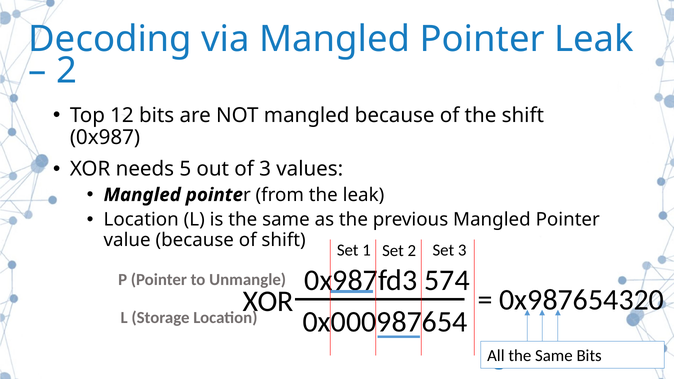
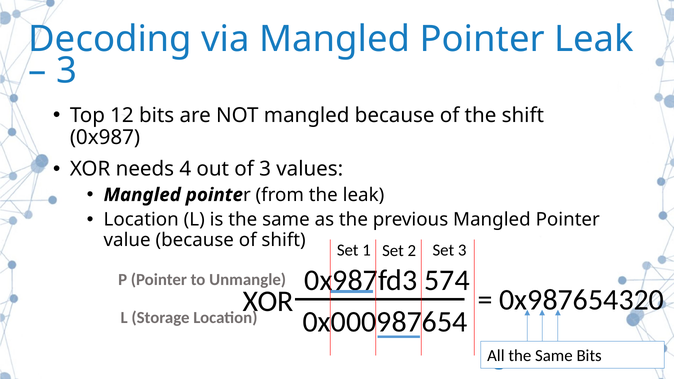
2: 2 -> 3 (67, 71)
5: 5 -> 4 (185, 169)
